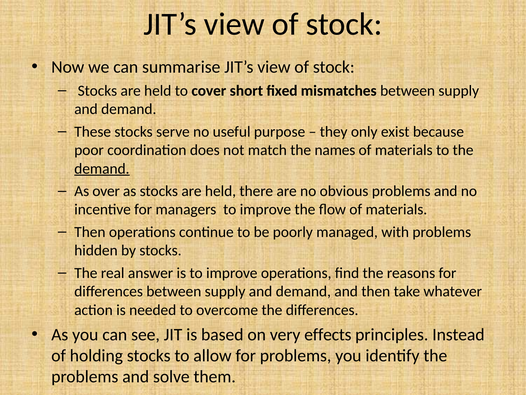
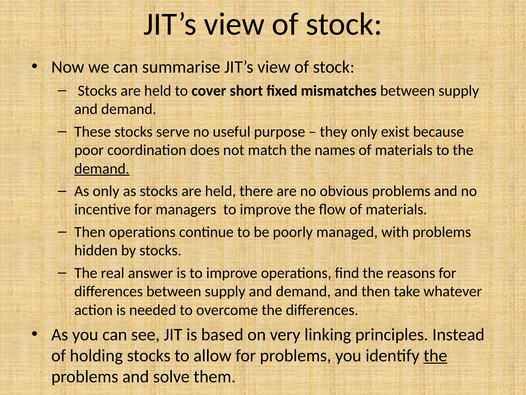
As over: over -> only (106, 191)
effects: effects -> linking (328, 334)
the underline: none -> present (435, 355)
